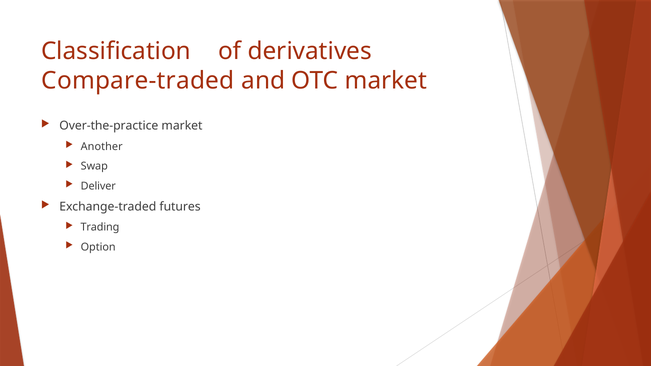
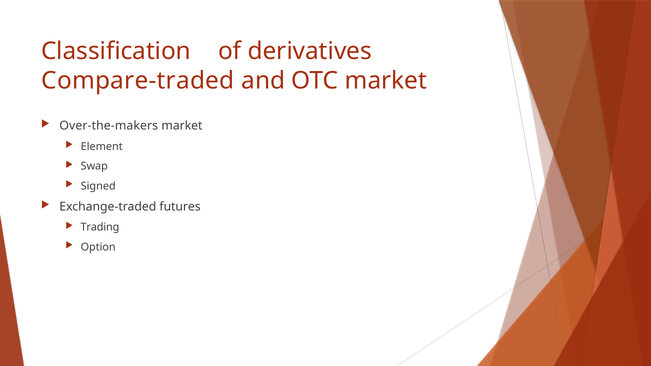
Over-the-practice: Over-the-practice -> Over-the-makers (109, 126)
Another: Another -> Element (102, 147)
Deliver: Deliver -> Signed (98, 186)
